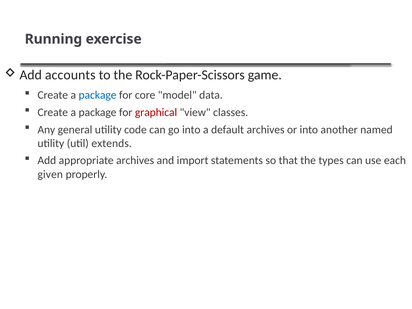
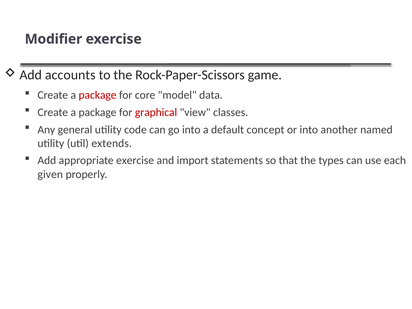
Running: Running -> Modifier (53, 39)
package colour: blue -> red (98, 95)
default archives: archives -> concept (265, 130)
appropriate archives: archives -> exercise (135, 160)
